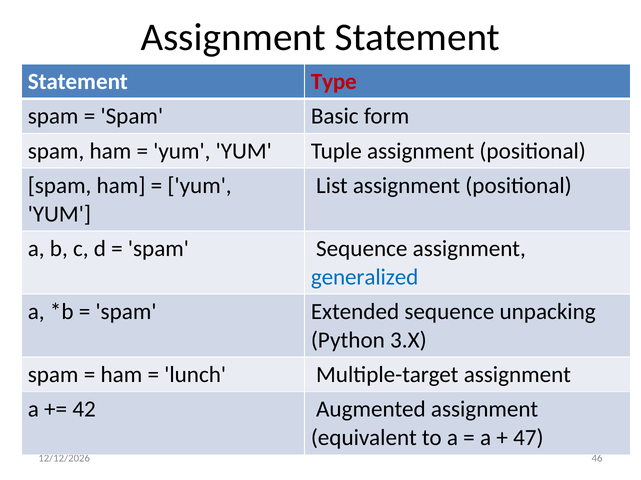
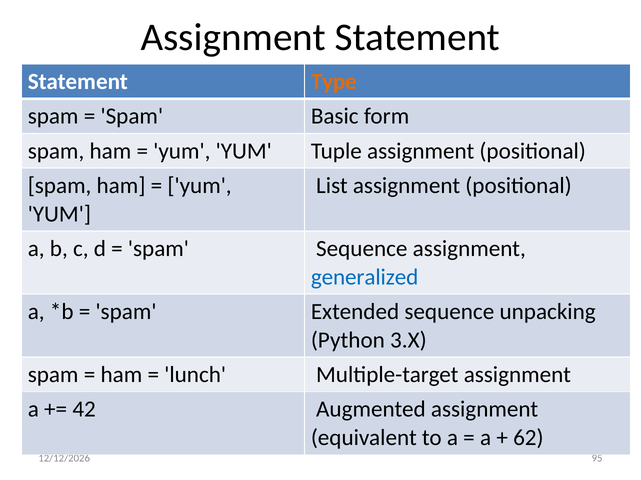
Type colour: red -> orange (334, 82)
47: 47 -> 62 (528, 438)
46: 46 -> 95 (597, 459)
